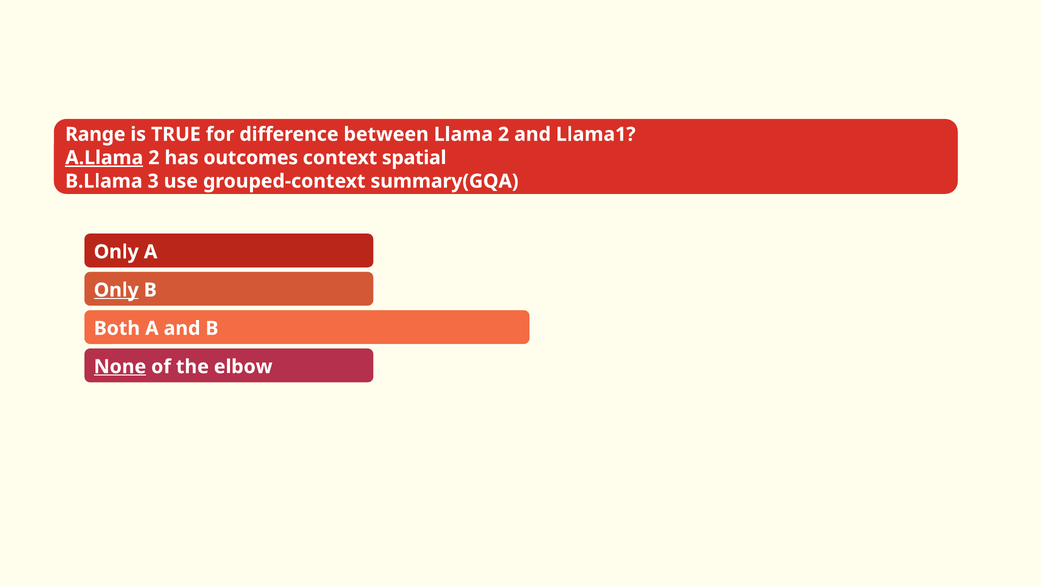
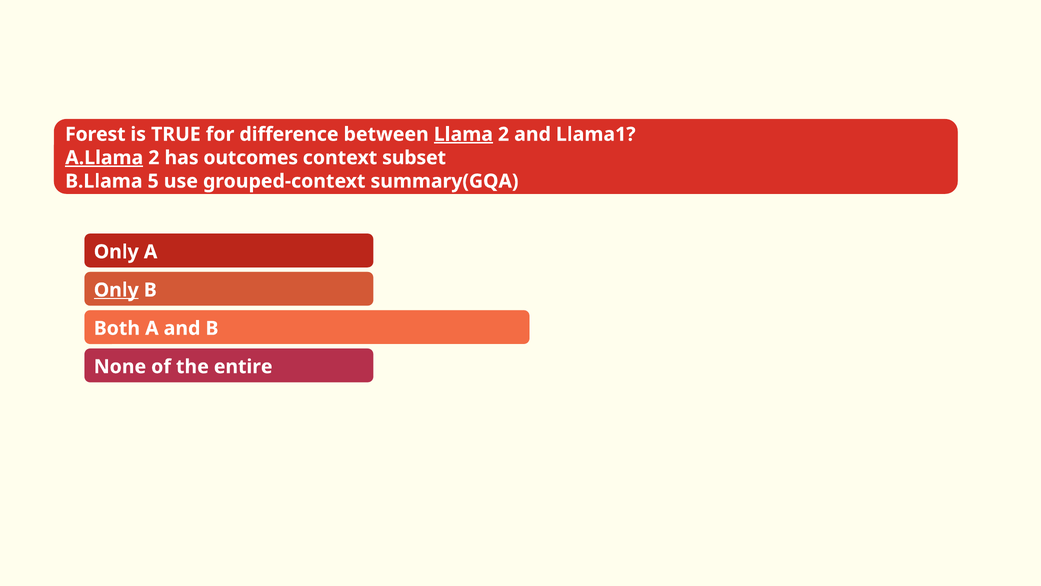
Range: Range -> Forest (95, 134)
Llama underline: none -> present (463, 134)
spatial: spatial -> subset (414, 158)
3: 3 -> 5 (153, 181)
None underline: present -> none (120, 366)
elbow: elbow -> entire (243, 366)
